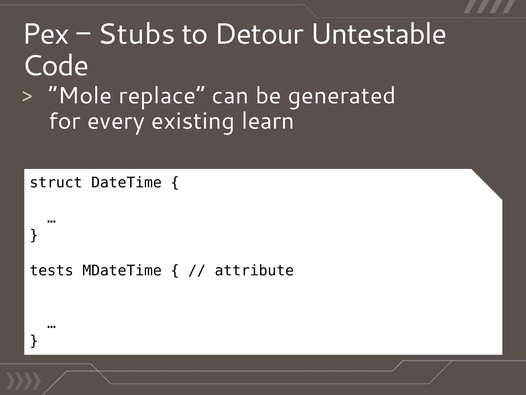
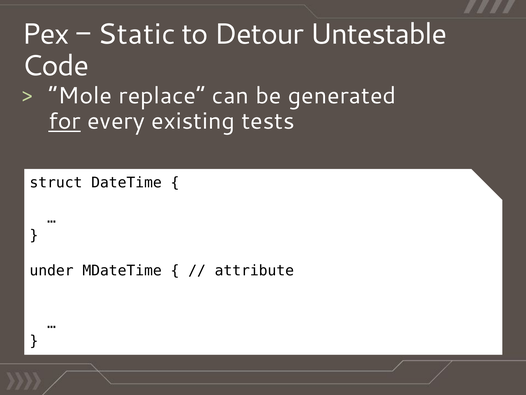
Pex Stubs: Stubs -> Static (137, 34)
for underline: none -> present (65, 121)
learn: learn -> tests (268, 121)
tests: tests -> under (52, 270)
